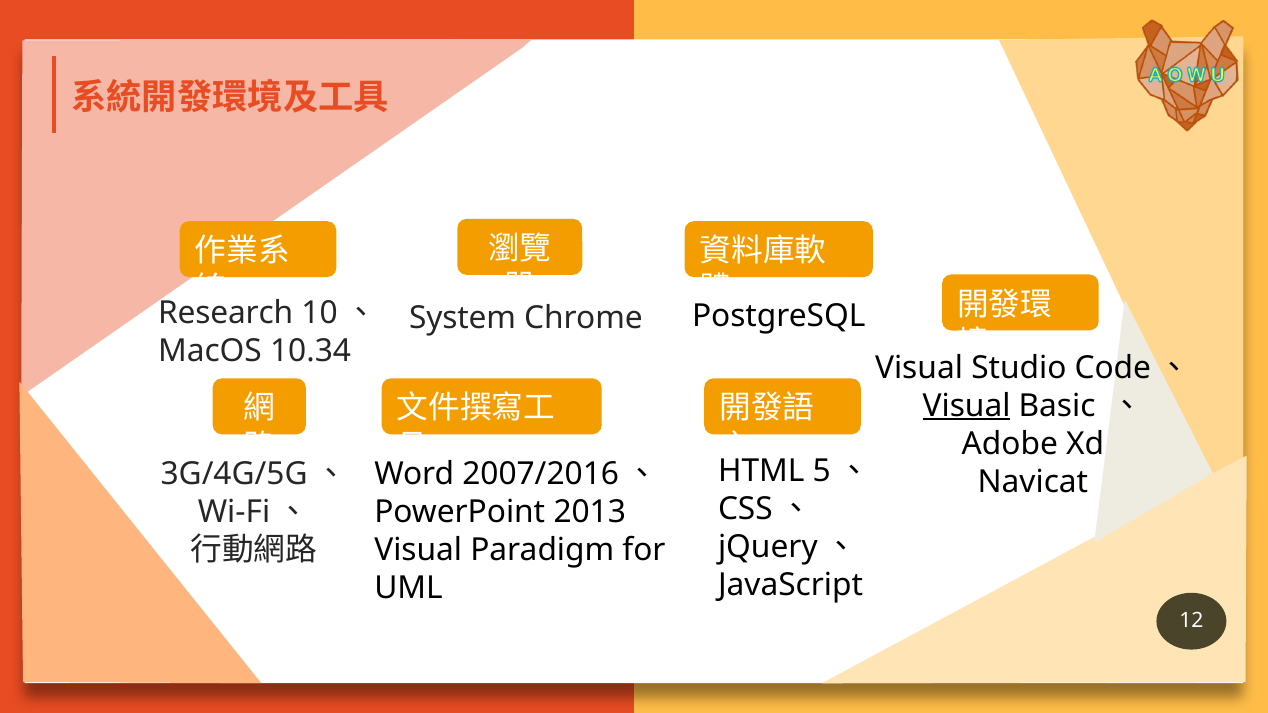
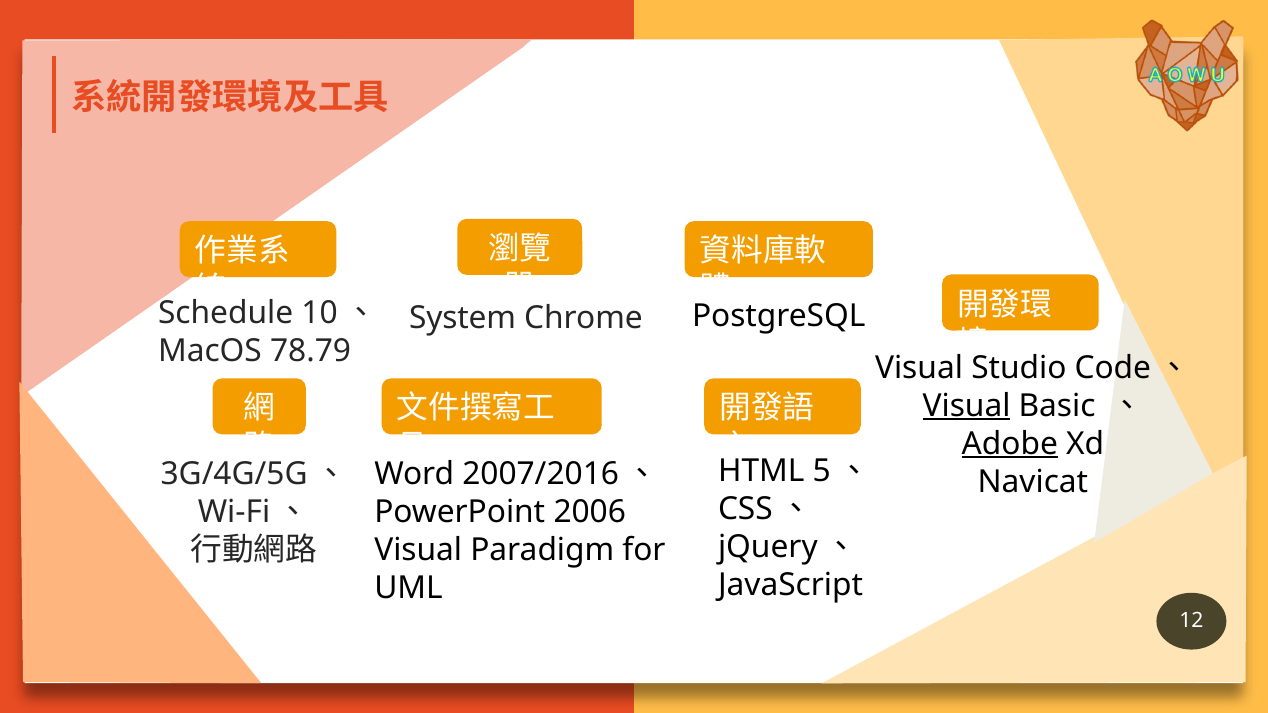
Research: Research -> Schedule (226, 313)
10.34: 10.34 -> 78.79 (311, 351)
Adobe underline: none -> present (1010, 444)
2013: 2013 -> 2006 (590, 512)
